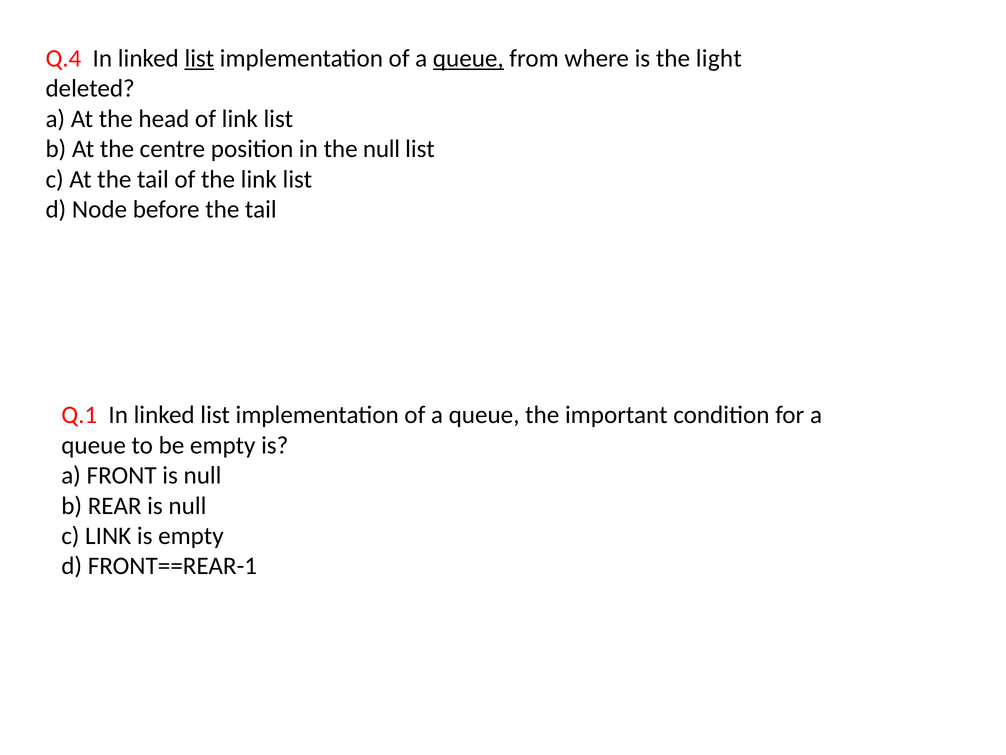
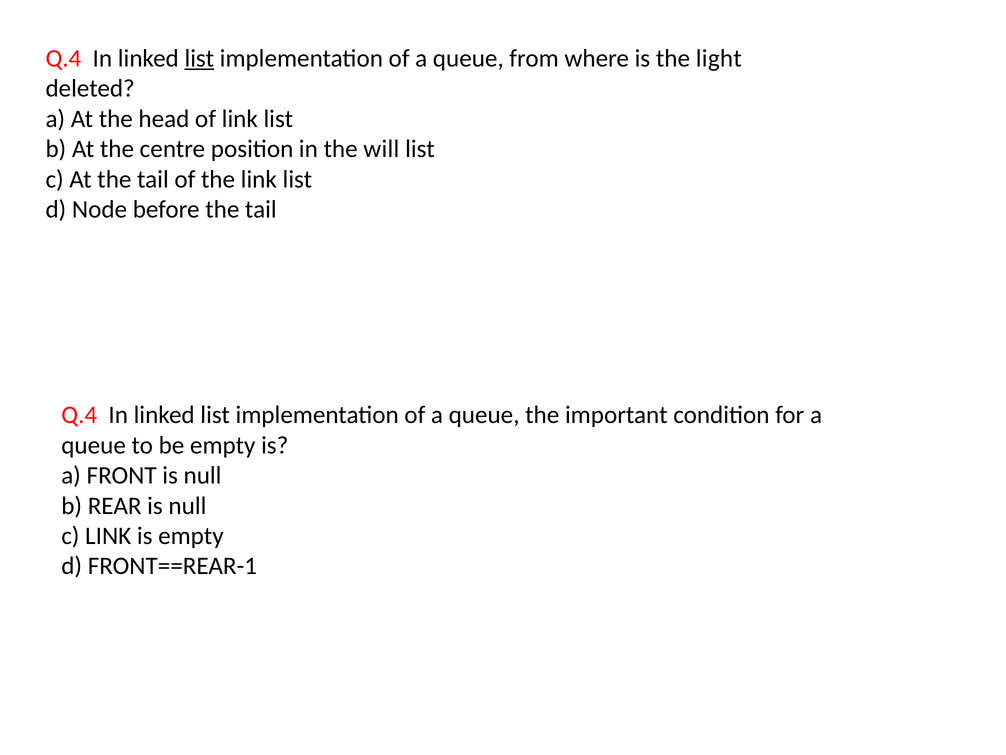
queue underline: present -> none (468, 58)
the null: null -> will (381, 149)
Q.1: Q.1 -> Q.4 (79, 415)
